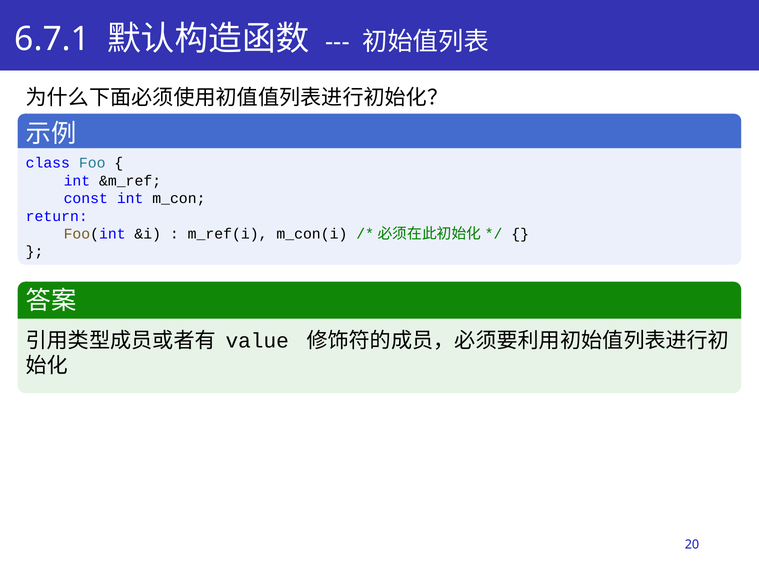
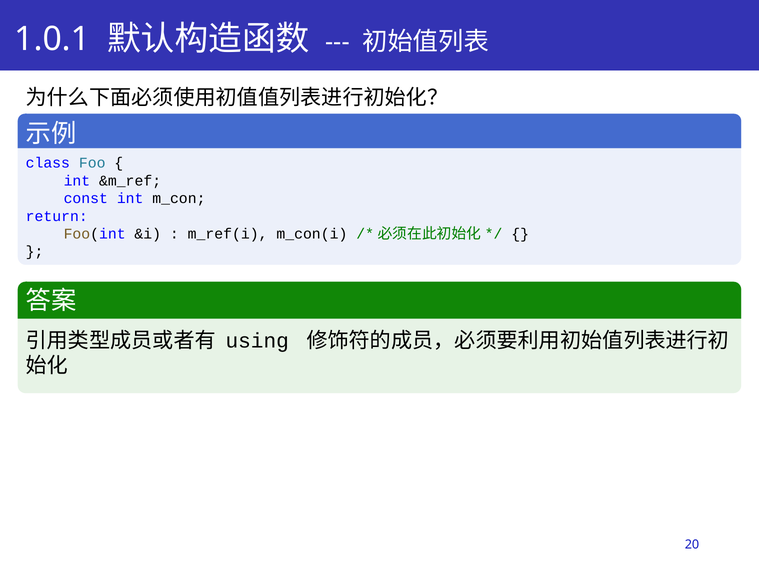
6.7.1: 6.7.1 -> 1.0.1 (52, 39)
value: value -> using (257, 341)
